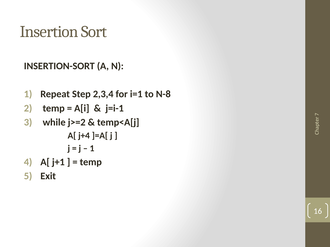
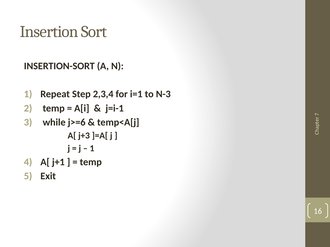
N-8: N-8 -> N-3 (163, 94)
j>=2: j>=2 -> j>=6 (77, 123)
j+4: j+4 -> j+3 (84, 136)
